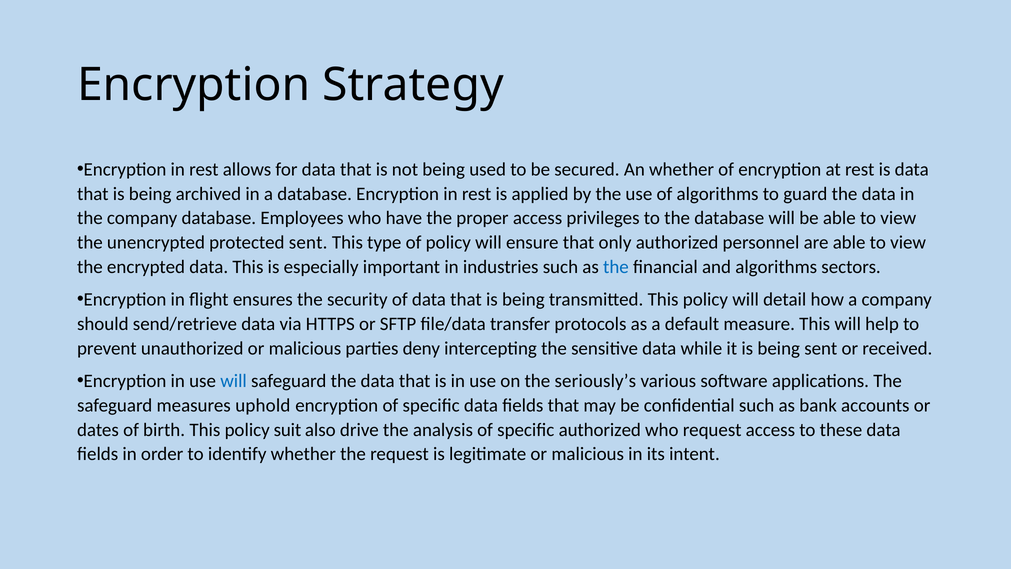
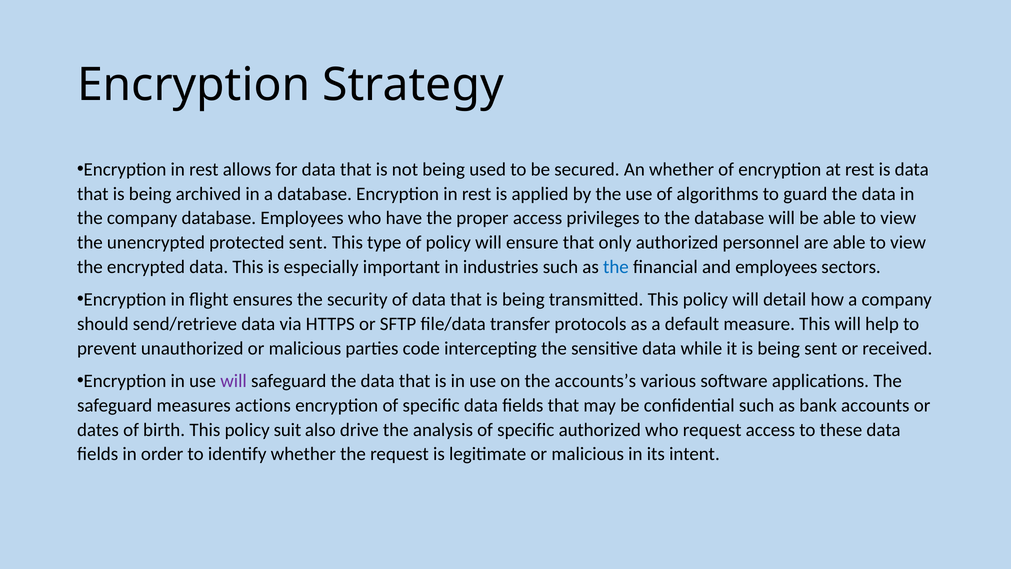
and algorithms: algorithms -> employees (776, 267)
deny: deny -> code (421, 348)
will colour: blue -> purple (234, 381)
seriously’s: seriously’s -> accounts’s (595, 381)
uphold: uphold -> actions (263, 405)
